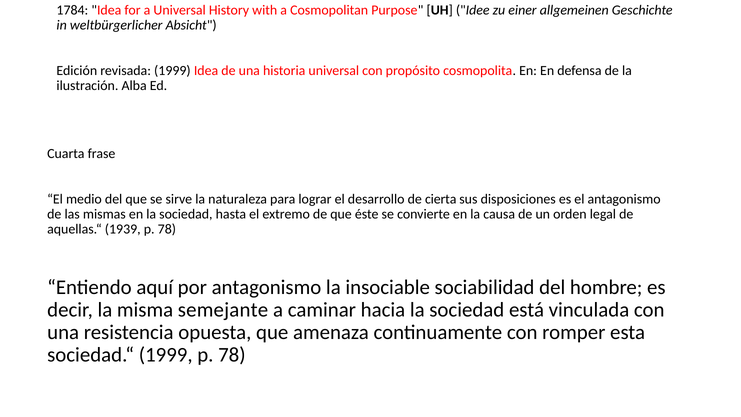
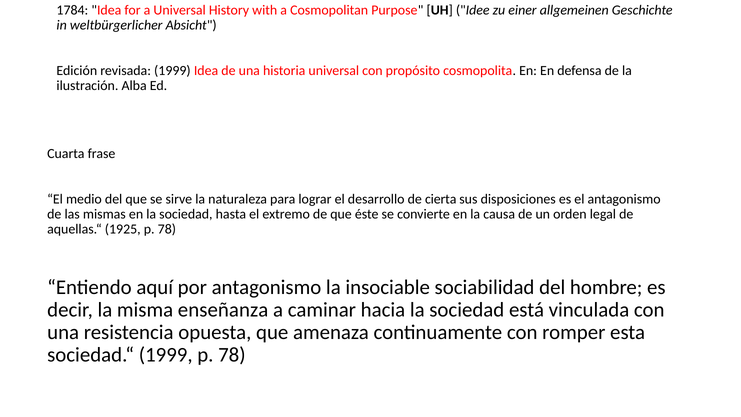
1939: 1939 -> 1925 (123, 229)
semejante: semejante -> enseñanza (223, 310)
